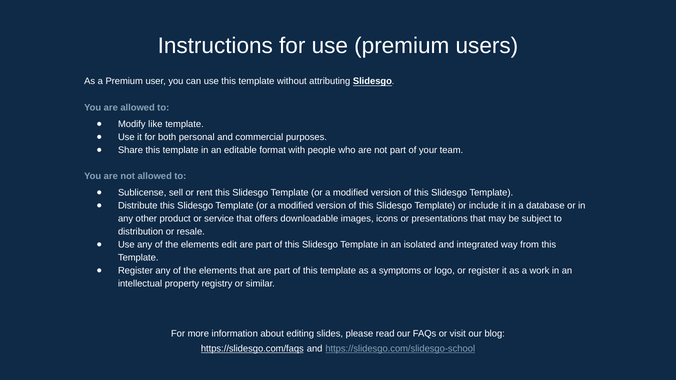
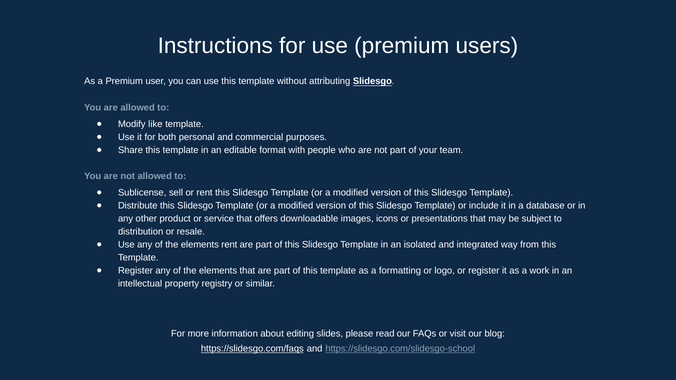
elements edit: edit -> rent (229, 245)
symptoms: symptoms -> formatting (400, 271)
